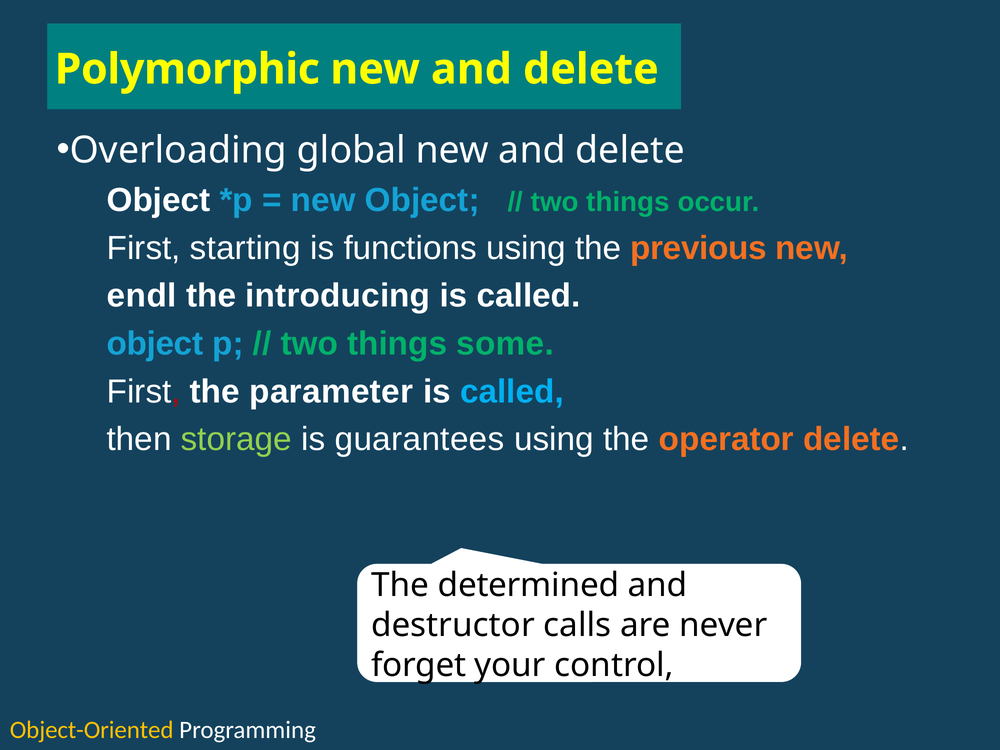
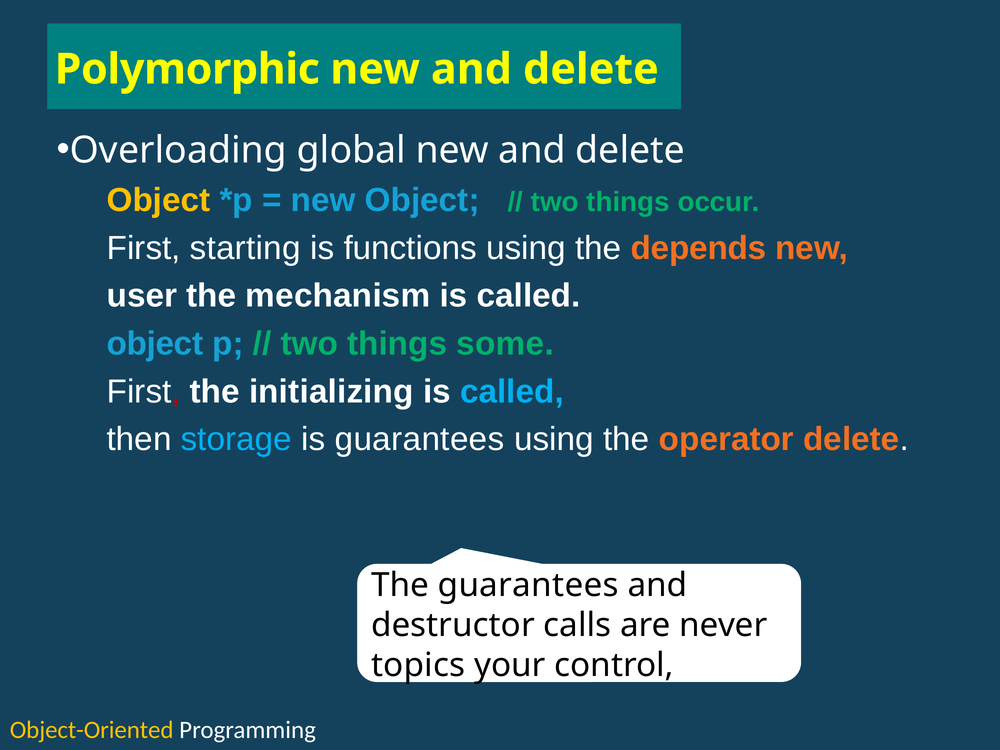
Object colour: white -> yellow (159, 200)
previous: previous -> depends (699, 248)
endl: endl -> user (142, 296)
introducing: introducing -> mechanism (338, 296)
parameter: parameter -> initializing (331, 392)
storage colour: light green -> light blue (236, 439)
The determined: determined -> guarantees (528, 585)
forget: forget -> topics (418, 665)
